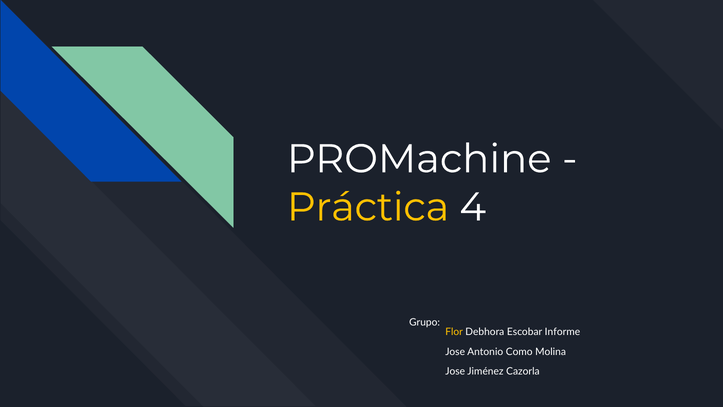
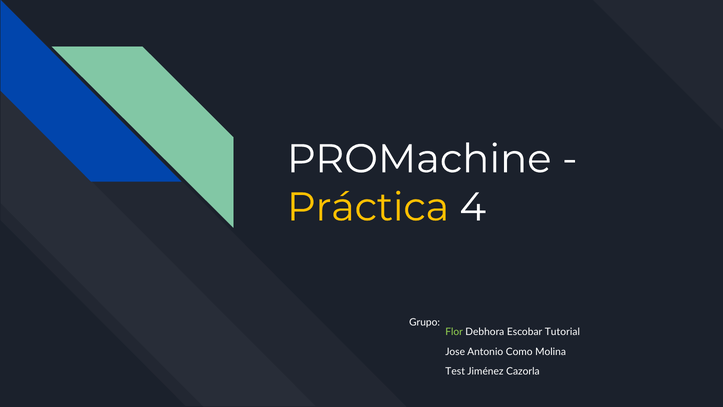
Flor colour: yellow -> light green (454, 332)
Informe: Informe -> Tutorial (562, 332)
Jose: Jose -> Test (455, 371)
